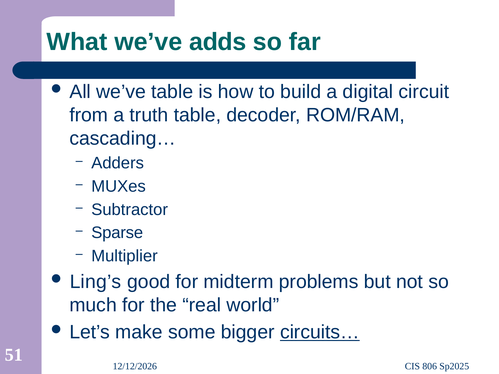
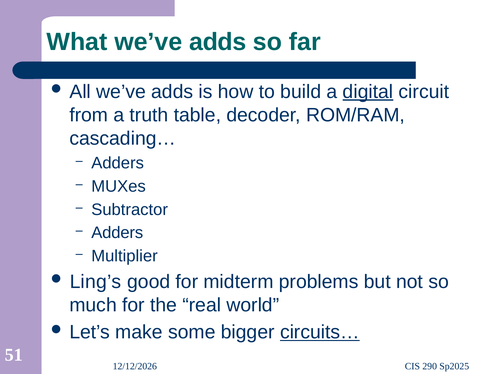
All we’ve table: table -> adds (172, 92)
digital underline: none -> present (368, 92)
Sparse: Sparse -> Adders (117, 233)
806: 806 -> 290 (430, 367)
